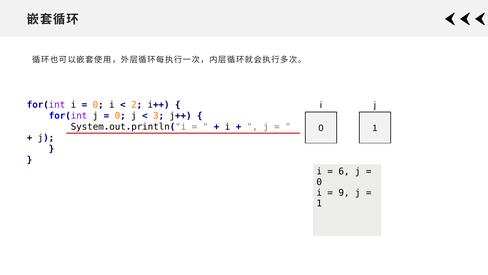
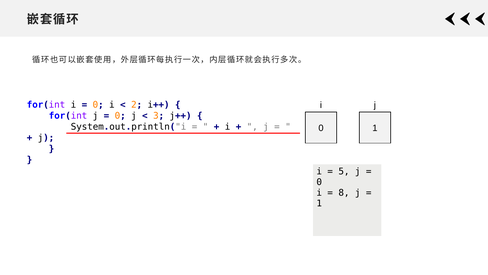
6: 6 -> 5 (344, 171)
9: 9 -> 8 (344, 192)
